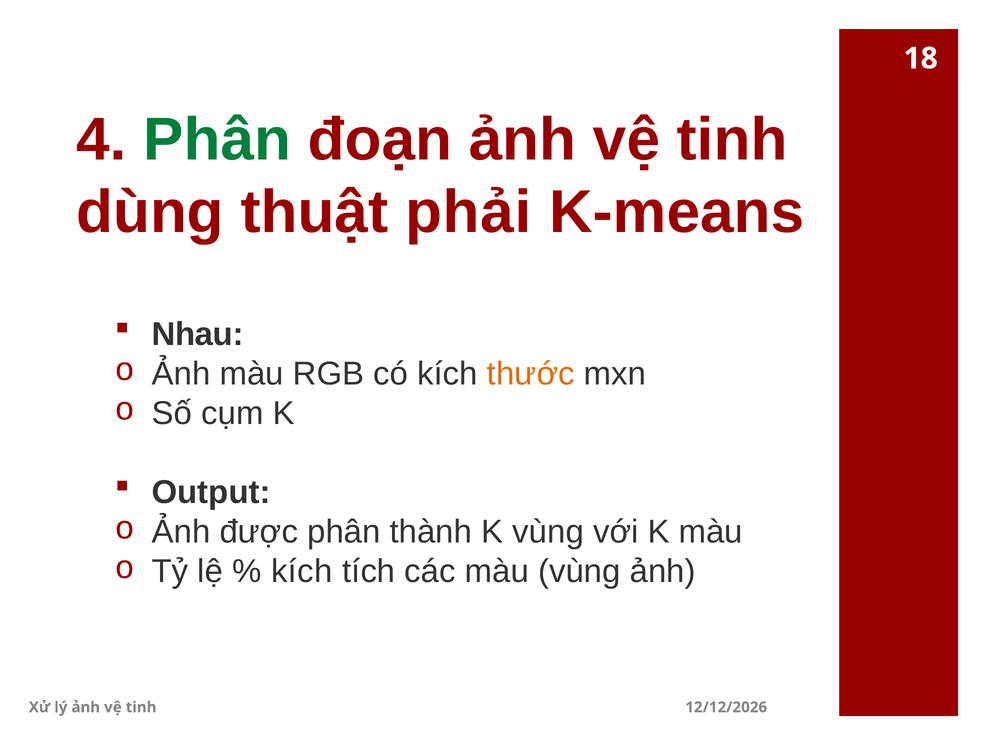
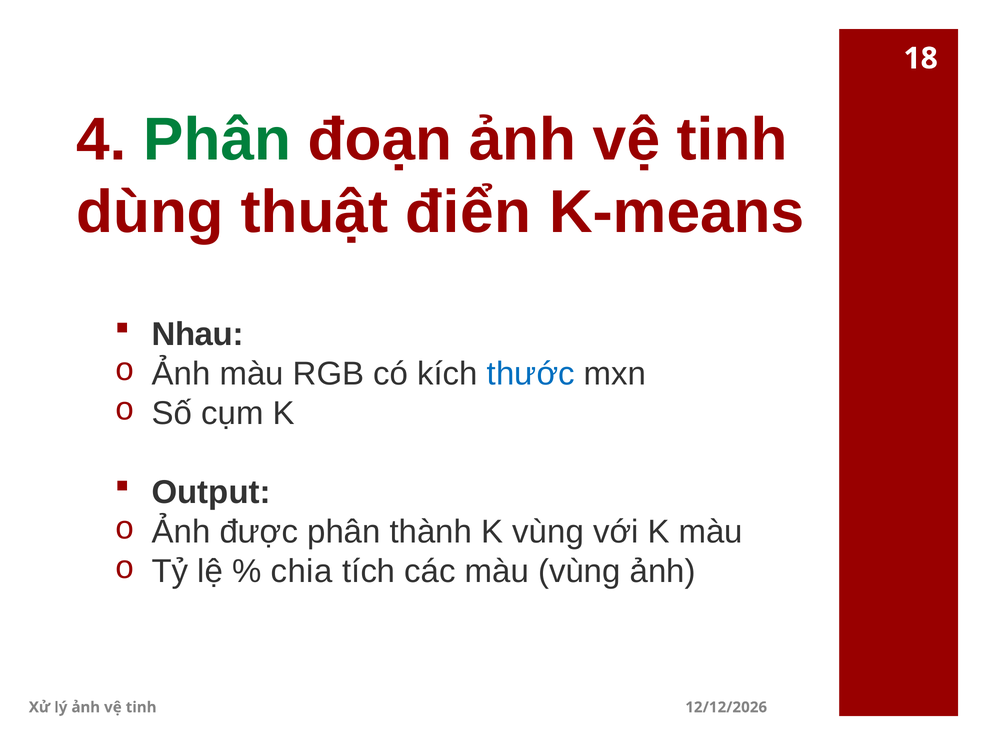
phải: phải -> điển (468, 212)
thước colour: orange -> blue (531, 374)
kích: kích -> chia (302, 571)
